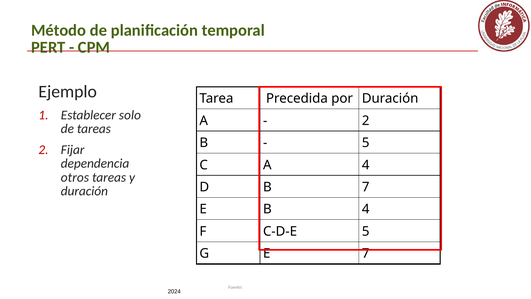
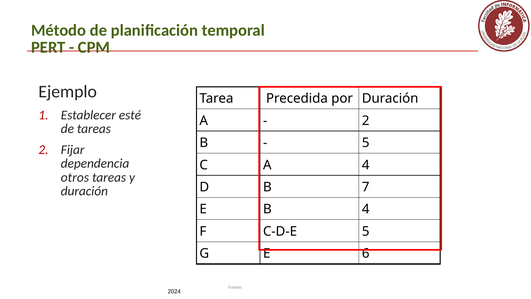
solo: solo -> esté (130, 115)
E 7: 7 -> 6 (366, 253)
